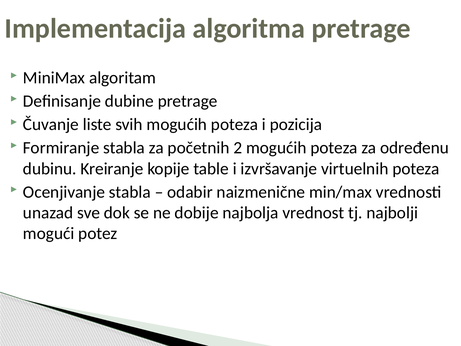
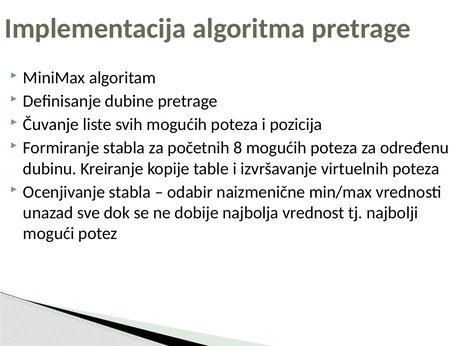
2: 2 -> 8 (238, 148)
